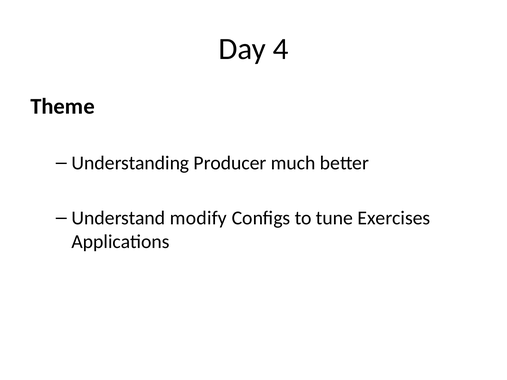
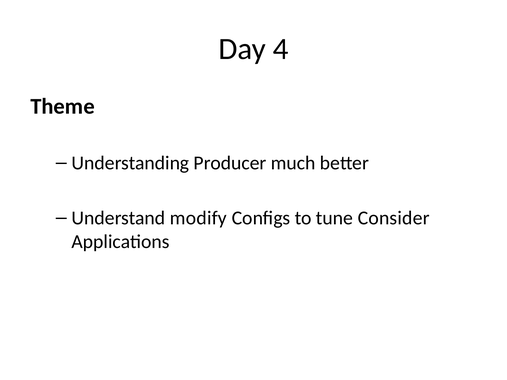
Exercises: Exercises -> Consider (394, 218)
